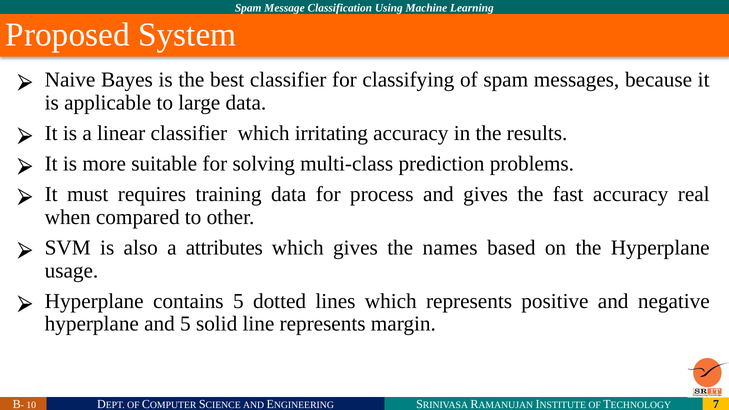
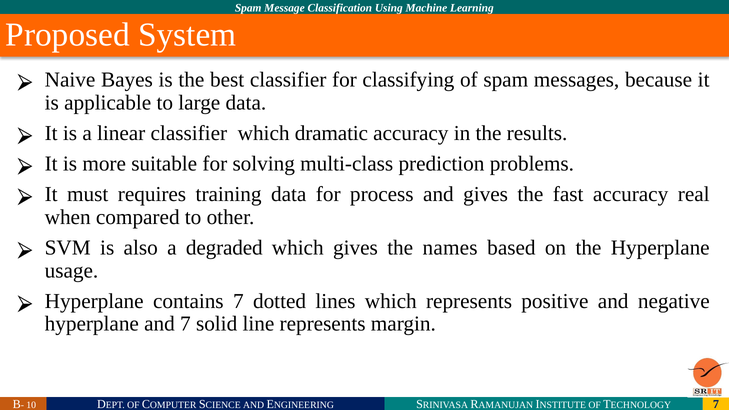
irritating: irritating -> dramatic (331, 133)
attributes: attributes -> degraded (224, 248)
contains 5: 5 -> 7 (238, 301)
and 5: 5 -> 7 (185, 324)
